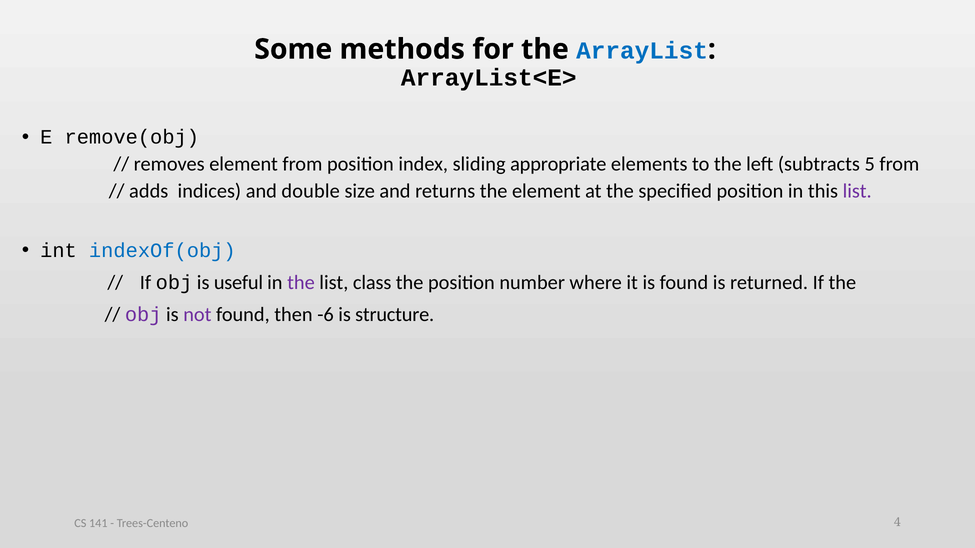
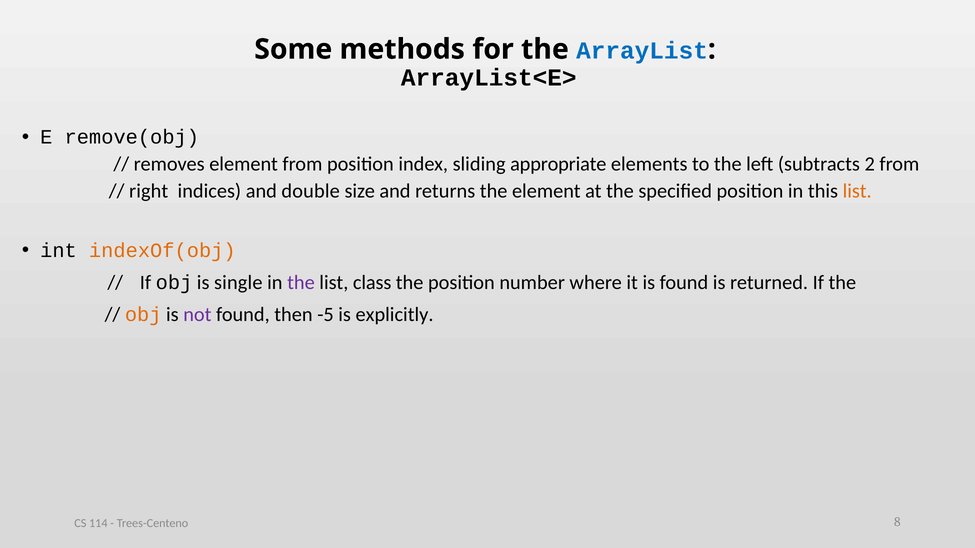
5: 5 -> 2 (870, 164)
adds: adds -> right (149, 191)
list colour: purple -> orange (857, 191)
indexOf(obj colour: blue -> orange (162, 251)
useful: useful -> single (238, 283)
obj colour: purple -> orange (143, 315)
-6: -6 -> -5 (326, 315)
structure: structure -> explicitly (395, 315)
141: 141 -> 114 (98, 524)
4: 4 -> 8 (897, 523)
